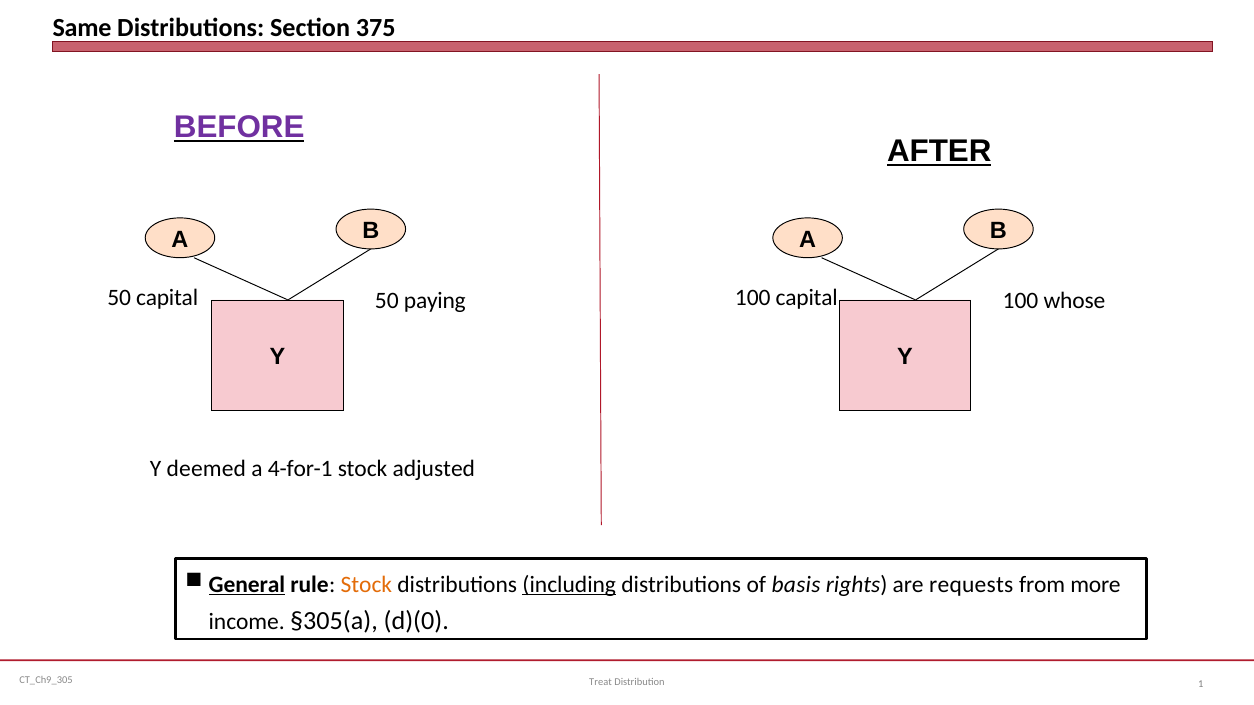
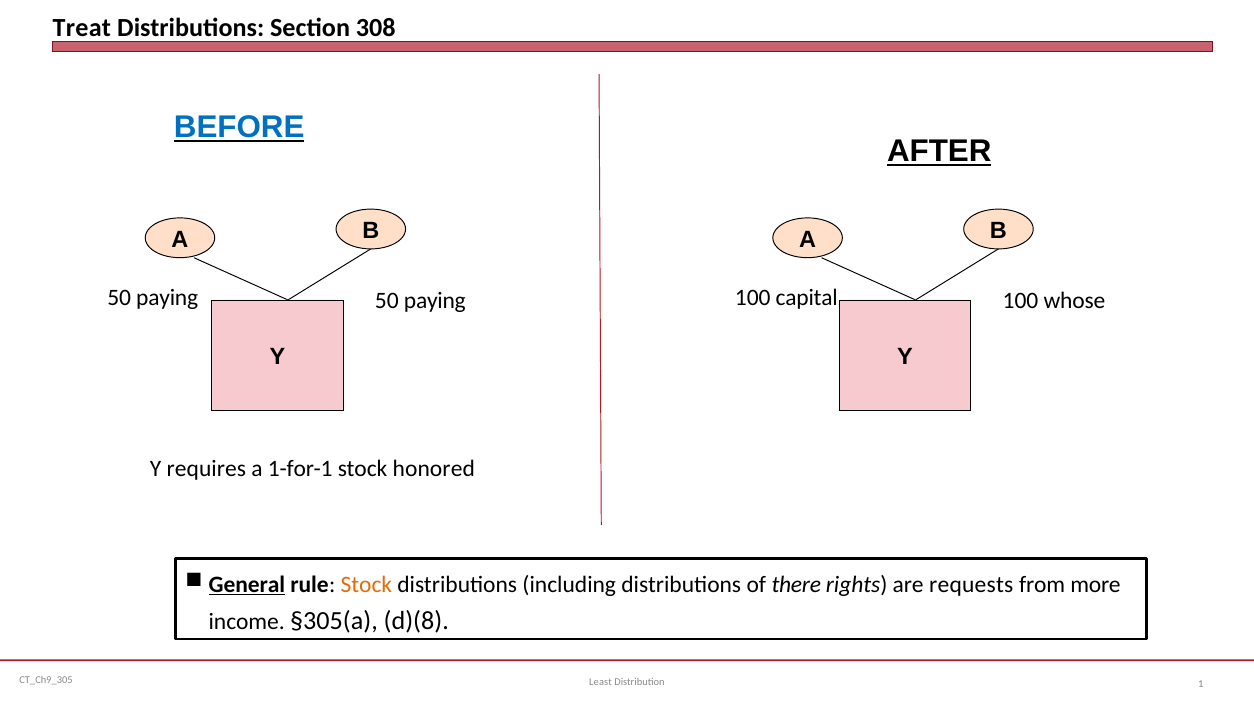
Same: Same -> Treat (82, 28)
375: 375 -> 308 (376, 28)
BEFORE colour: purple -> blue (239, 128)
capital: capital -> paying (167, 298)
deemed: deemed -> requires (206, 469)
4-for-1: 4-for-1 -> 1-for-1 (300, 469)
adjusted: adjusted -> honored (434, 469)
including underline: present -> none (569, 585)
basis: basis -> there (796, 585)
d)(0: d)(0 -> d)(8 (416, 621)
Treat: Treat -> Least (601, 682)
